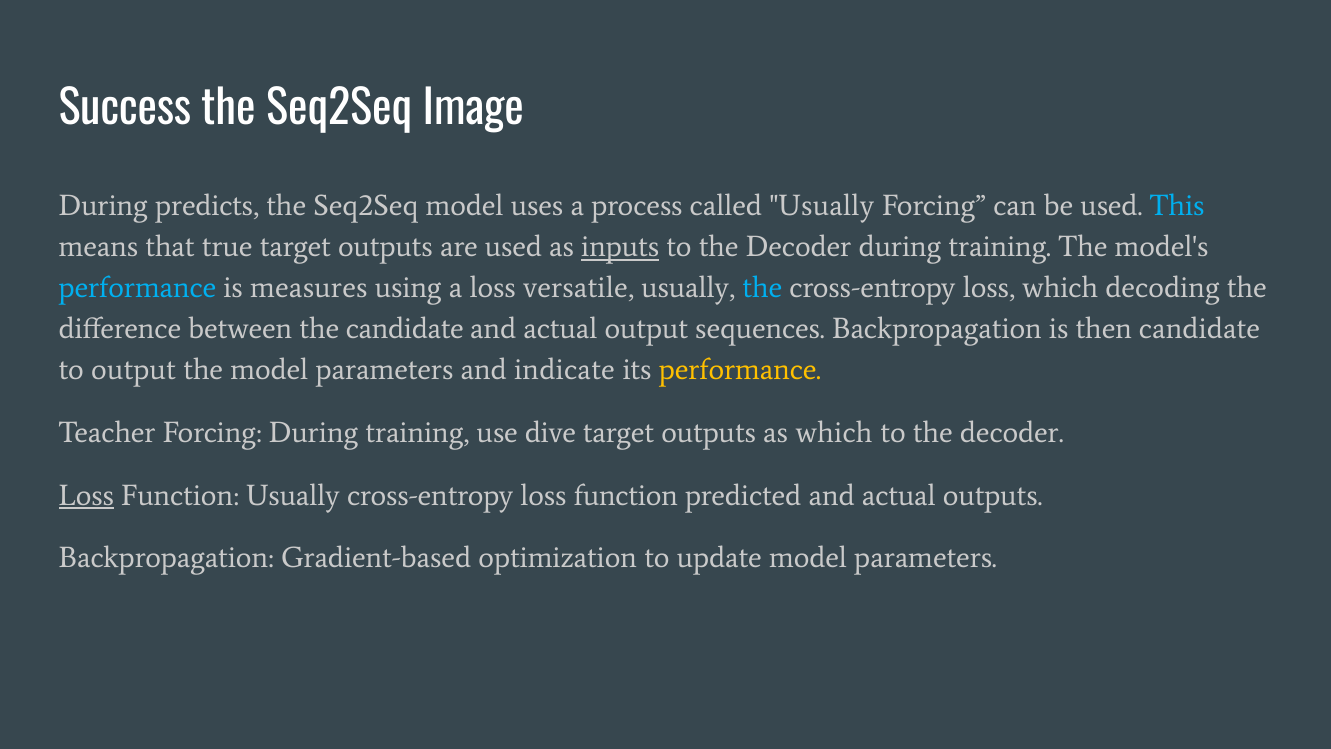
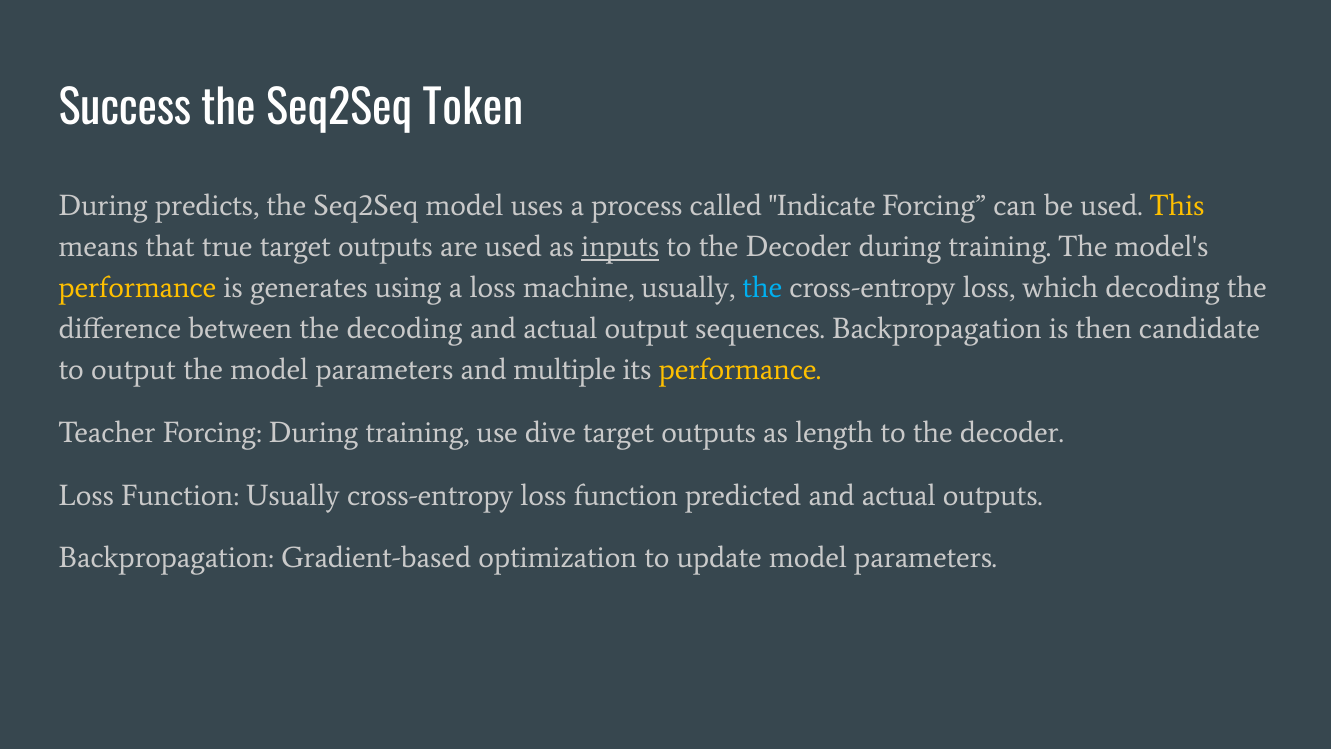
Image: Image -> Token (473, 109)
called Usually: Usually -> Indicate (822, 206)
This colour: light blue -> yellow (1177, 206)
performance colour: light blue -> yellow (137, 288)
measures: measures -> generates (309, 288)
versatile: versatile -> machine (579, 288)
the candidate: candidate -> decoding (404, 328)
indicate: indicate -> multiple (565, 369)
as which: which -> length (834, 432)
Loss underline: present -> none (86, 495)
